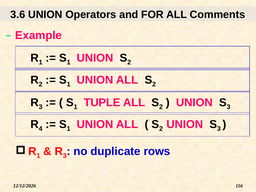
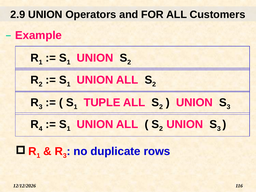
3.6: 3.6 -> 2.9 (18, 15)
Comments: Comments -> Customers (218, 15)
